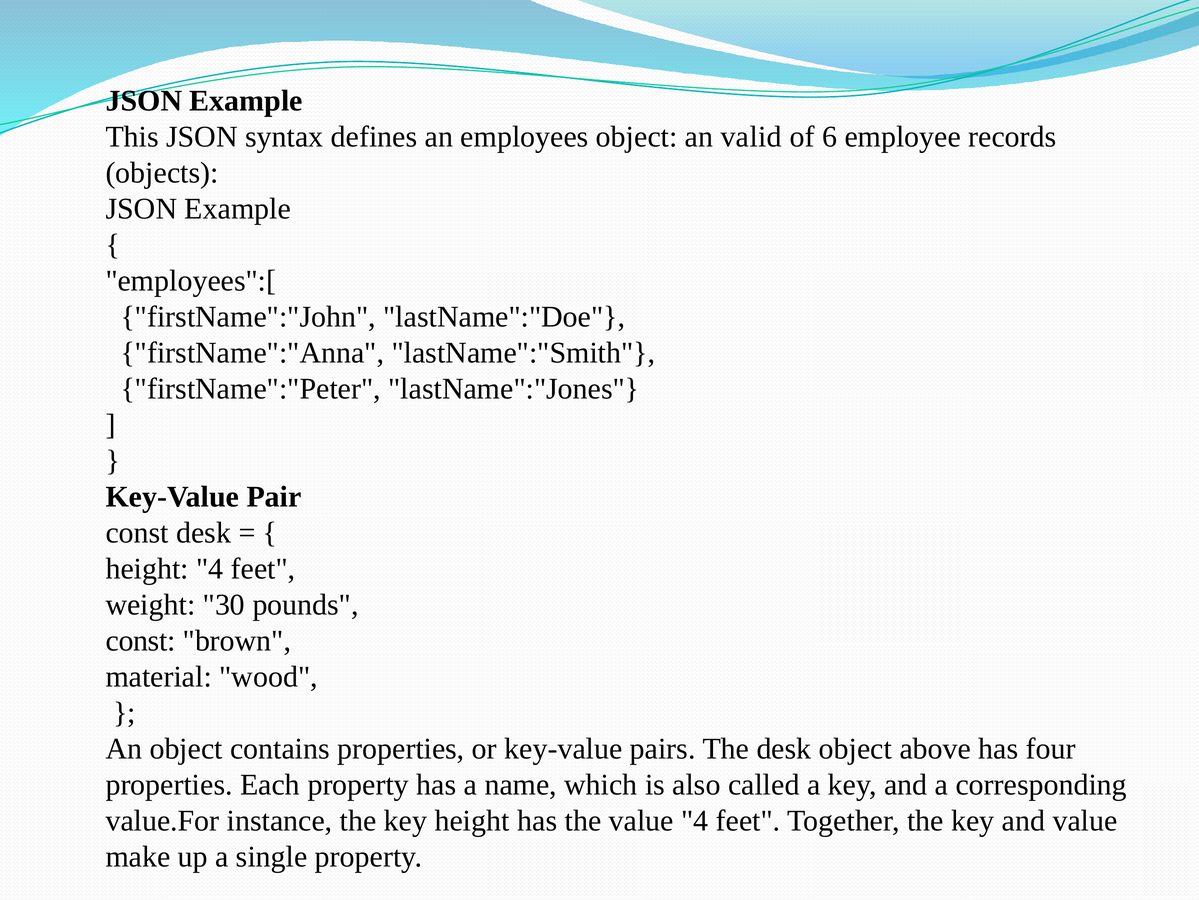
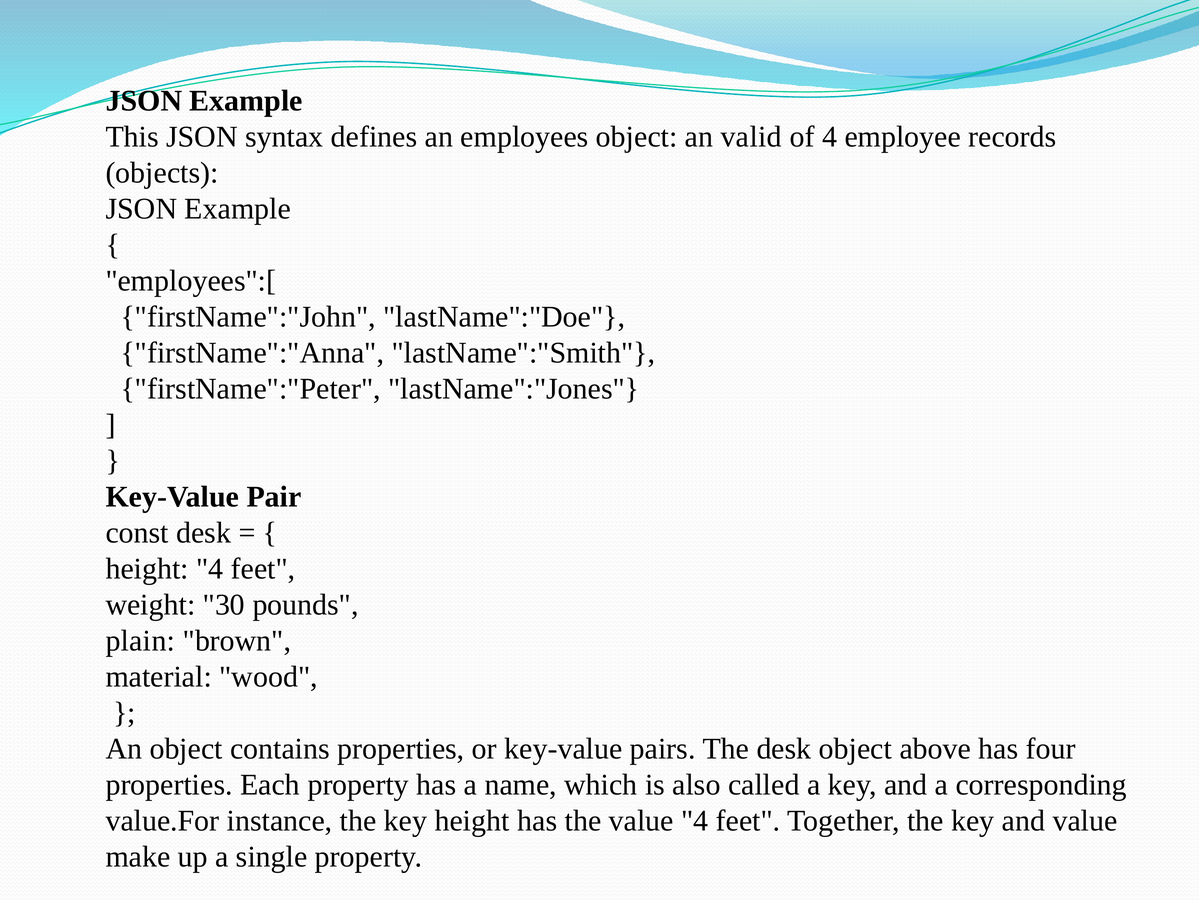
of 6: 6 -> 4 (830, 137)
const: const -> plain (140, 640)
